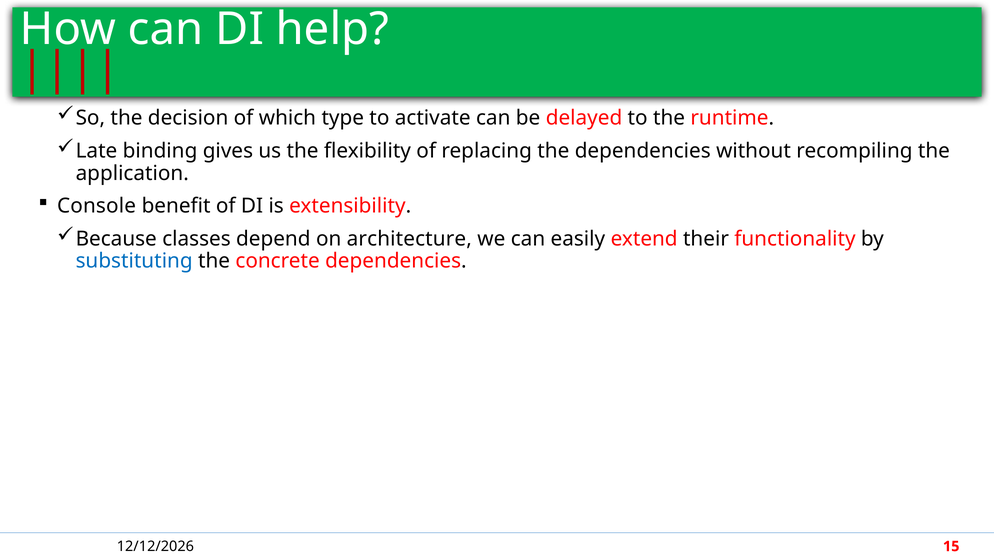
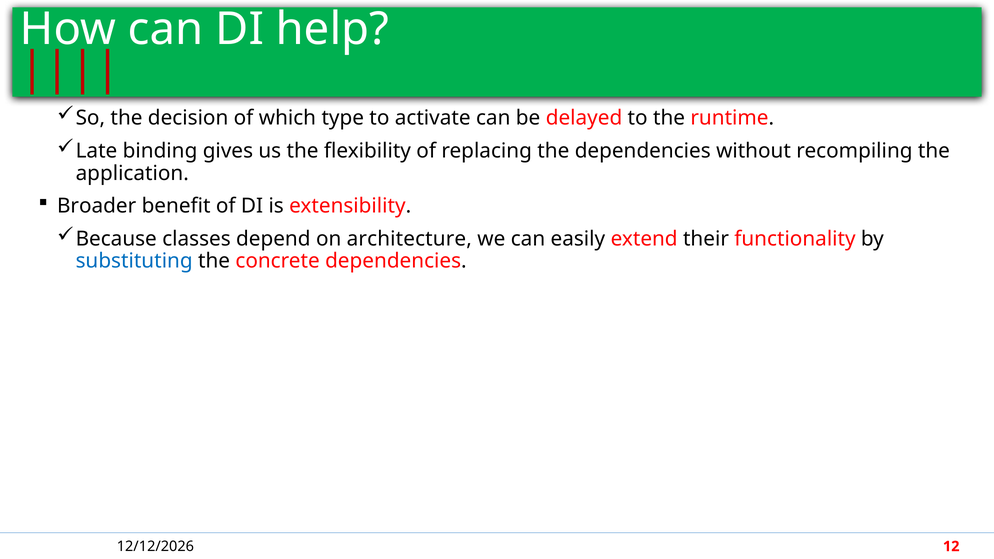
Console: Console -> Broader (97, 206)
15: 15 -> 12 (951, 546)
